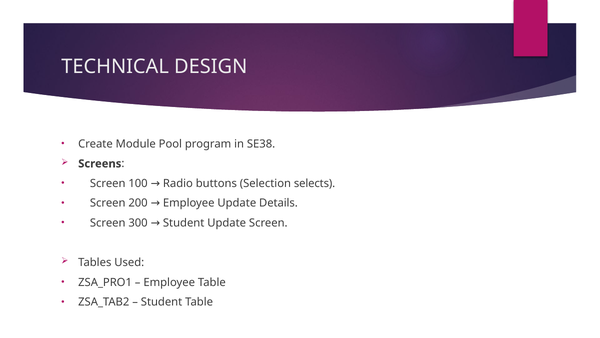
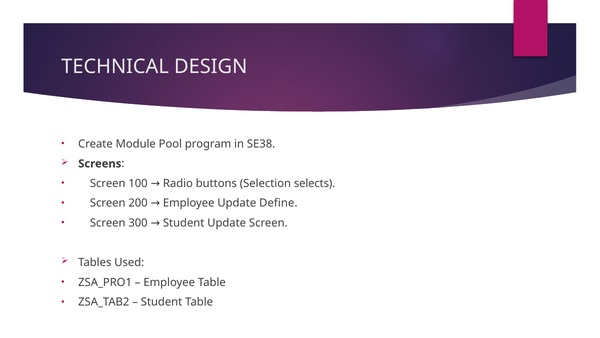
Details: Details -> Define (278, 203)
